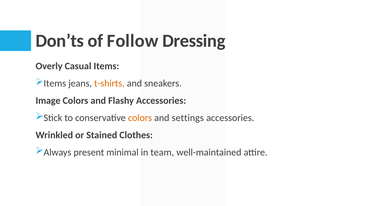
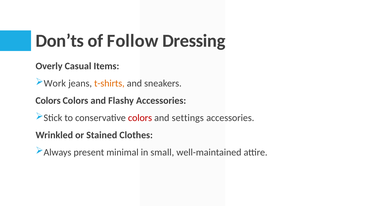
Items: Items -> Work (55, 83)
Image: Image -> Colors (48, 100)
colors colour: orange -> red (140, 117)
team: team -> small (162, 152)
